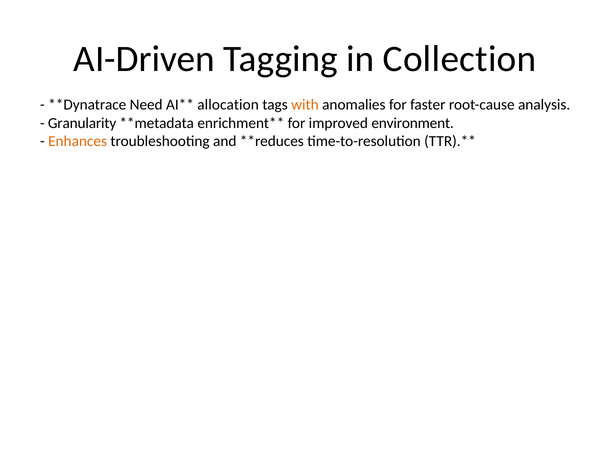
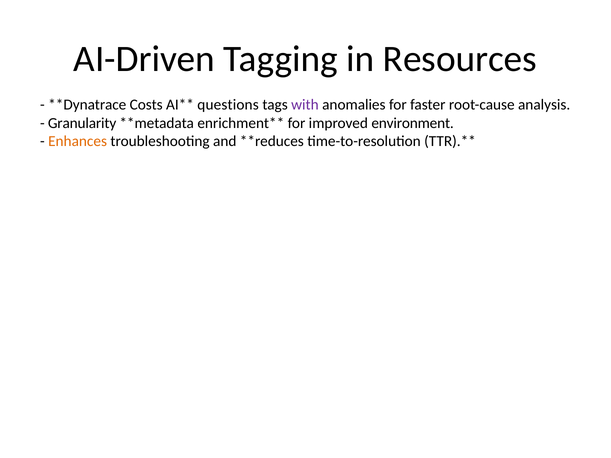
Collection: Collection -> Resources (460, 59)
Need: Need -> Costs (146, 105)
allocation: allocation -> questions (228, 105)
with colour: orange -> purple (305, 105)
